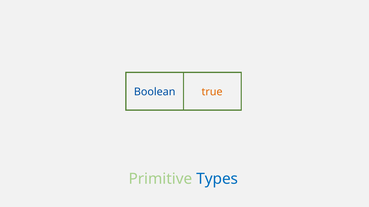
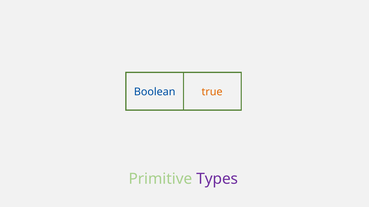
Types colour: blue -> purple (217, 179)
